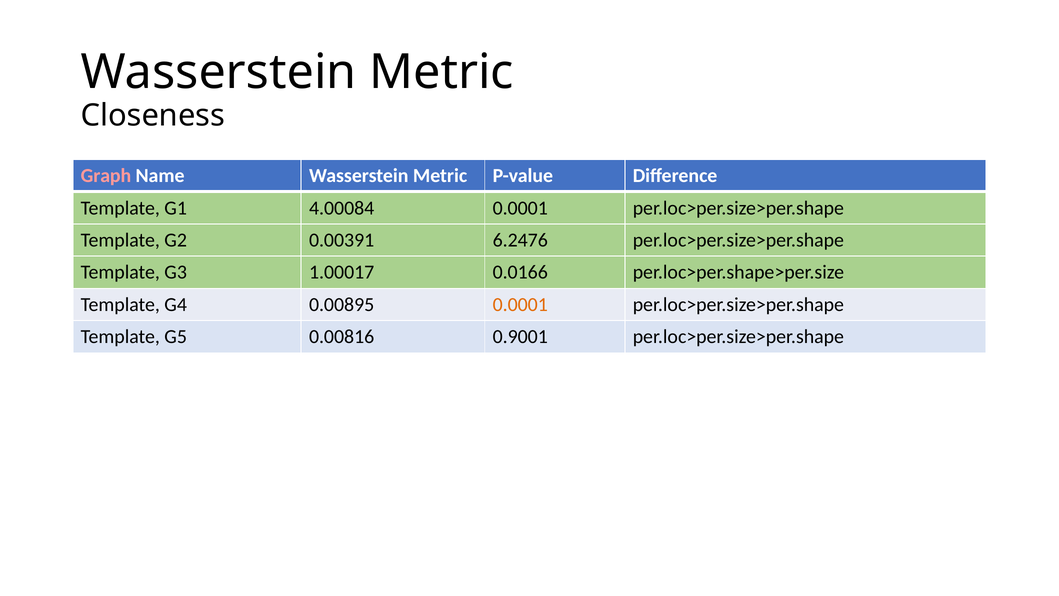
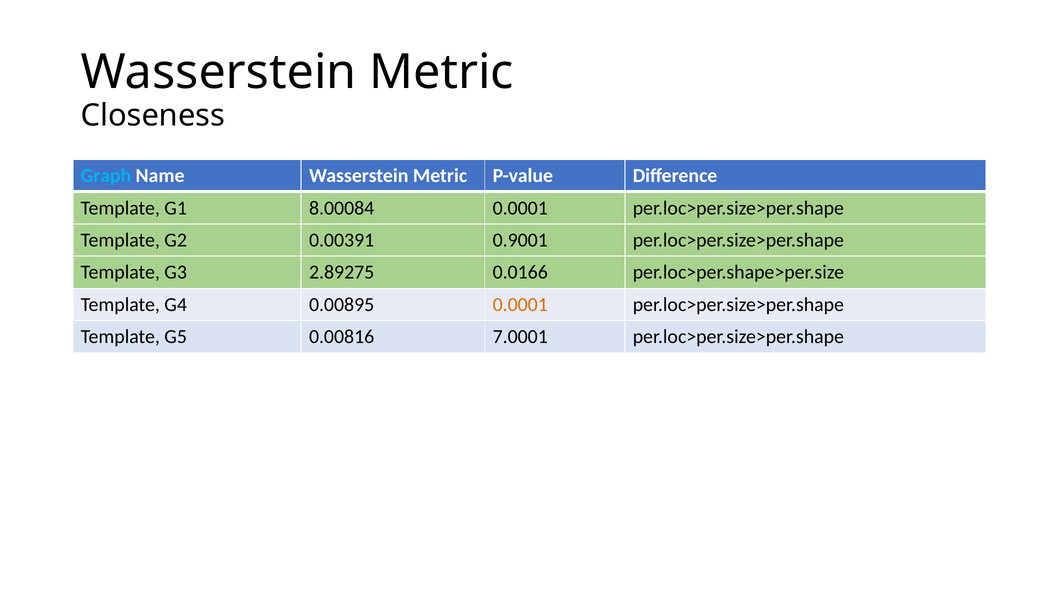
Graph colour: pink -> light blue (106, 176)
4.00084: 4.00084 -> 8.00084 (342, 208)
6.2476: 6.2476 -> 0.9001 (520, 240)
1.00017: 1.00017 -> 2.89275 (342, 272)
0.9001: 0.9001 -> 7.0001 (520, 337)
